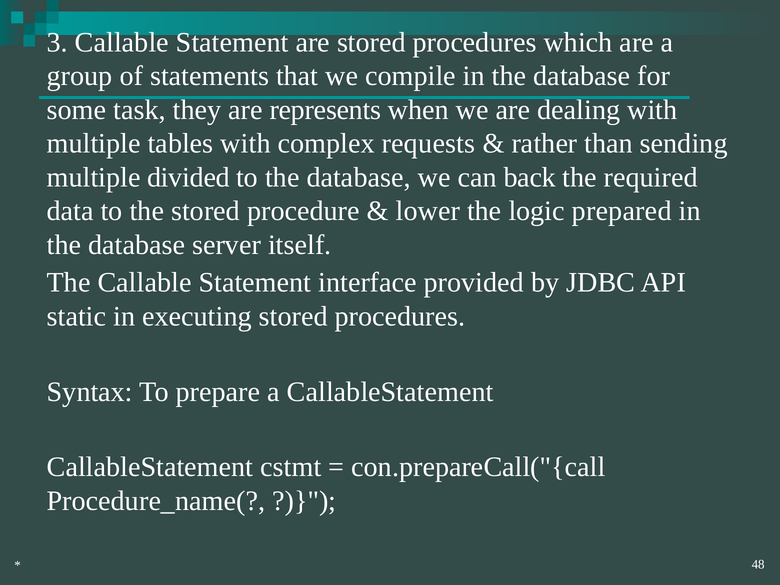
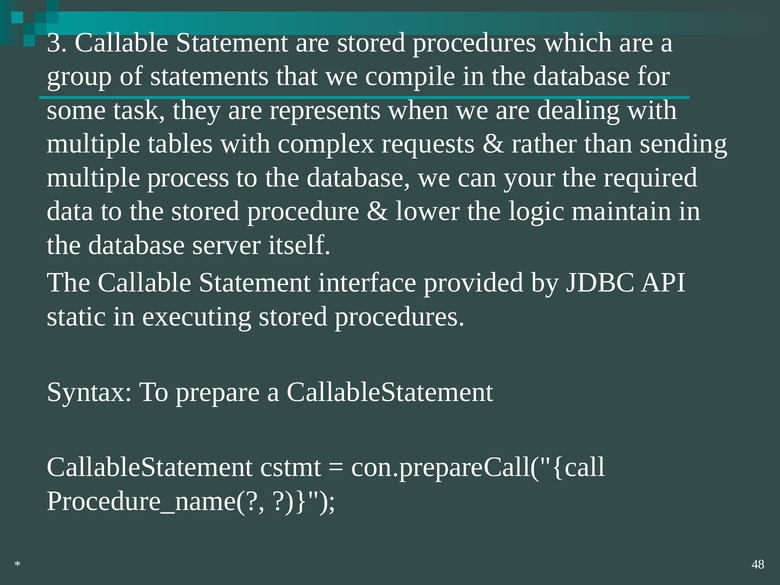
divided: divided -> process (189, 177)
back: back -> your (530, 177)
prepared: prepared -> maintain (622, 211)
